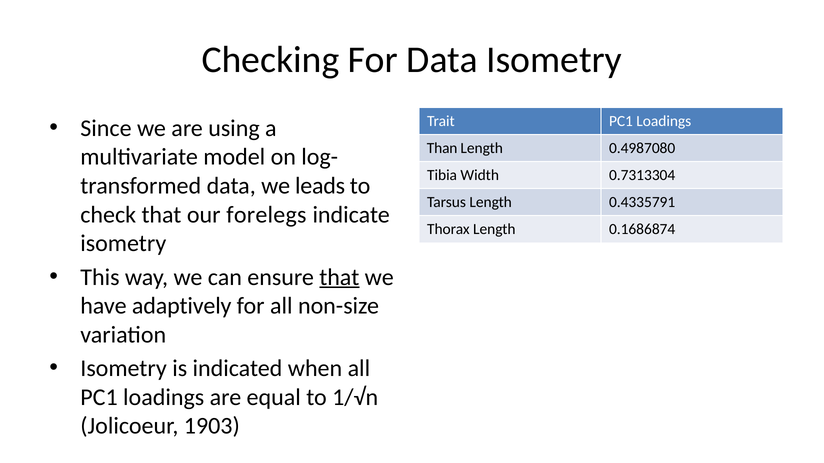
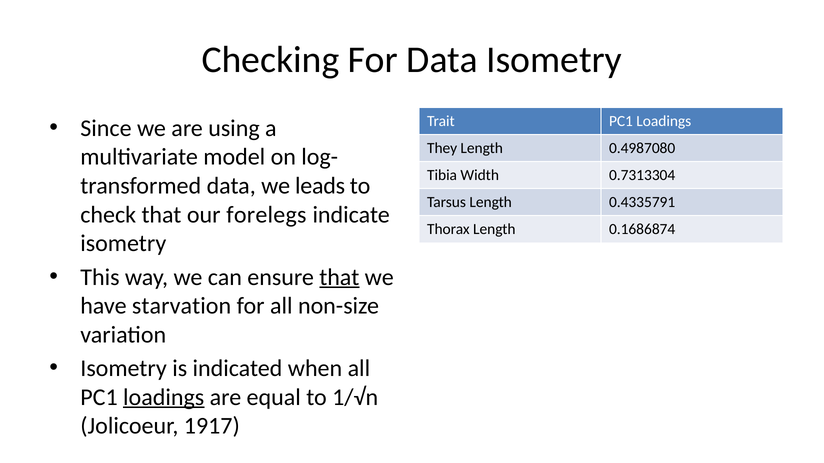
Than: Than -> They (442, 148)
adaptively: adaptively -> starvation (182, 306)
loadings underline: none -> present (164, 398)
1903: 1903 -> 1917 (212, 426)
